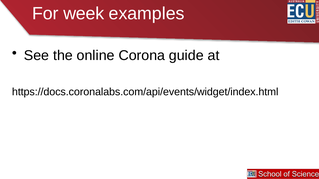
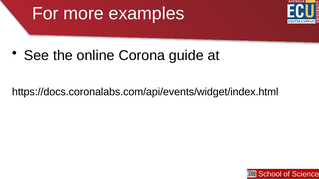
week: week -> more (84, 14)
